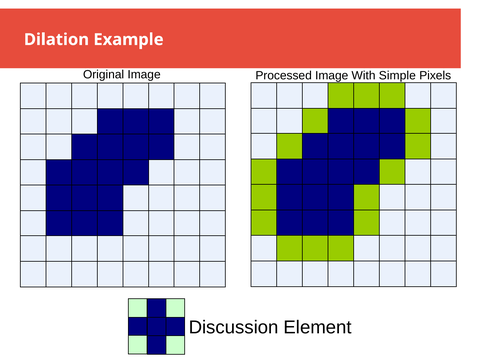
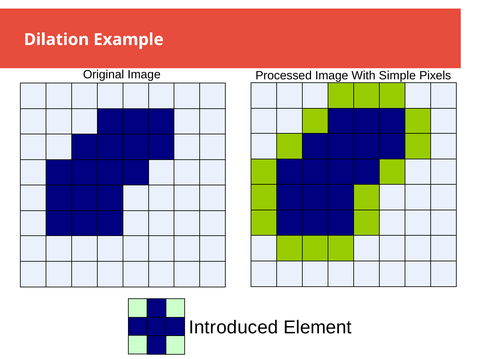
Discussion: Discussion -> Introduced (234, 327)
